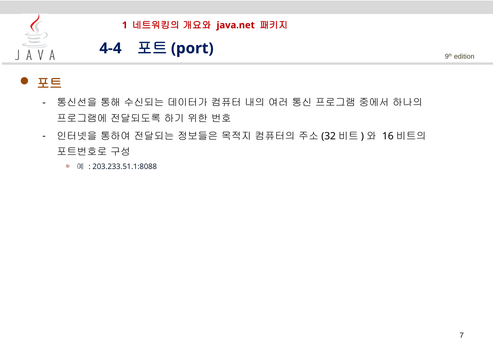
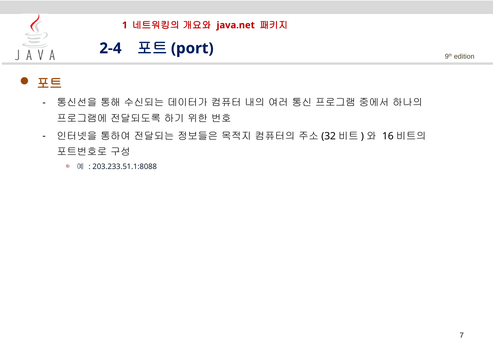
4-4: 4-4 -> 2-4 (110, 48)
